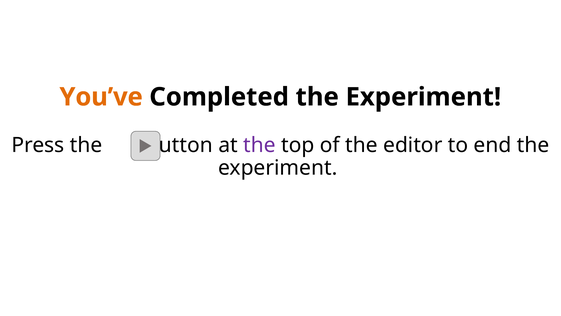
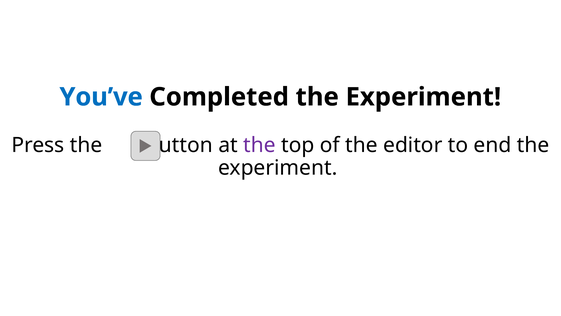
You’ve colour: orange -> blue (101, 97)
